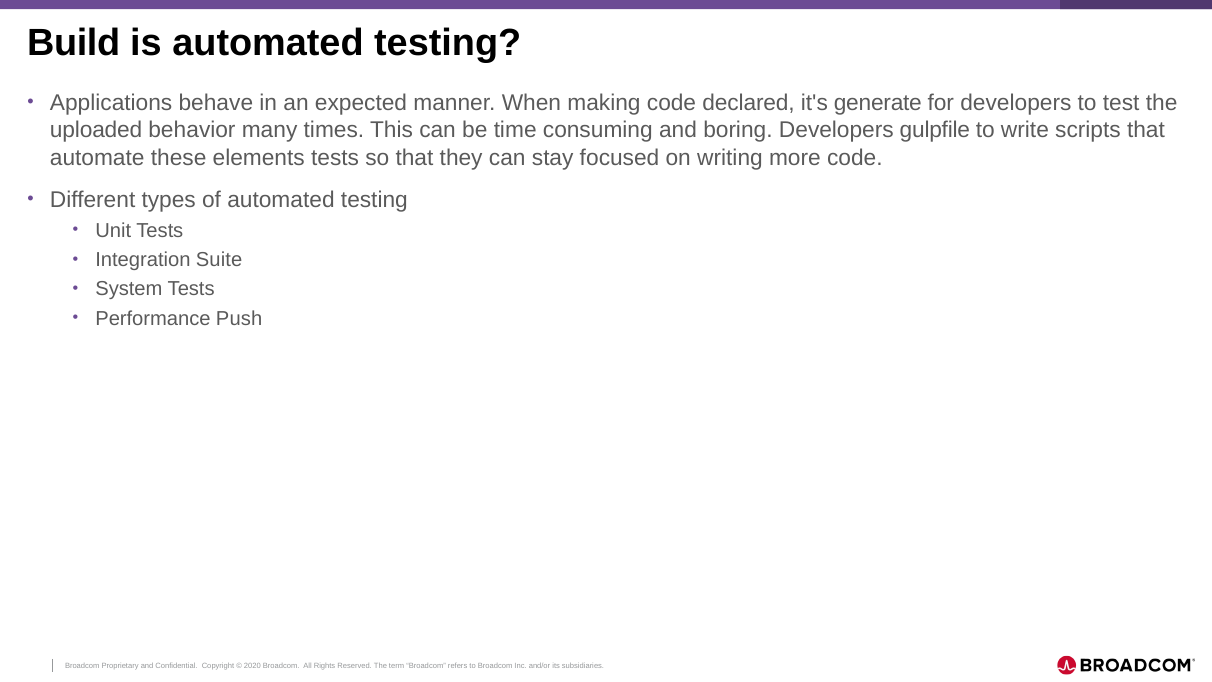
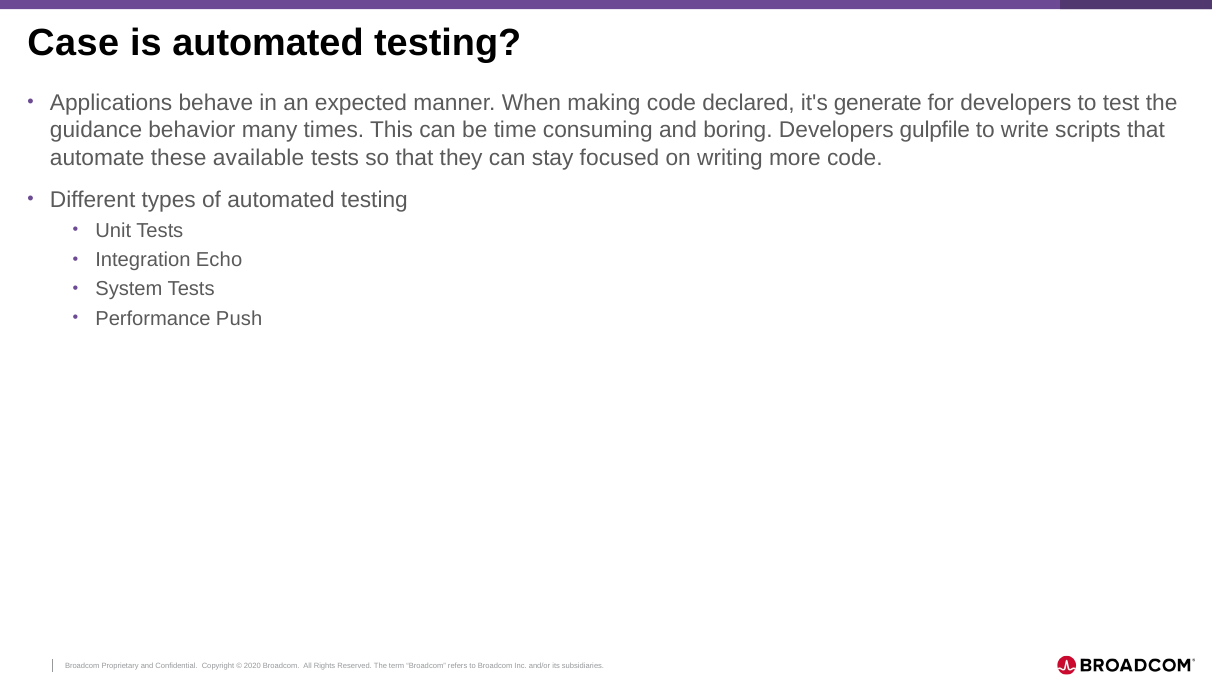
Build: Build -> Case (73, 43)
uploaded: uploaded -> guidance (96, 130)
elements: elements -> available (259, 158)
Suite: Suite -> Echo (219, 260)
